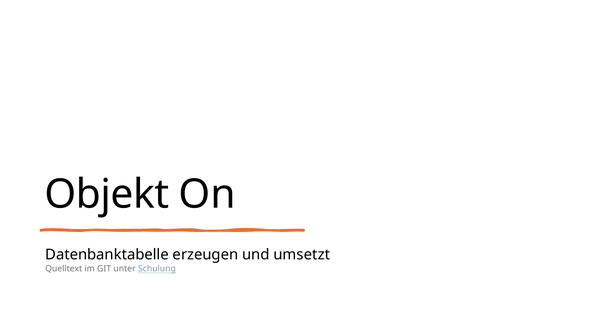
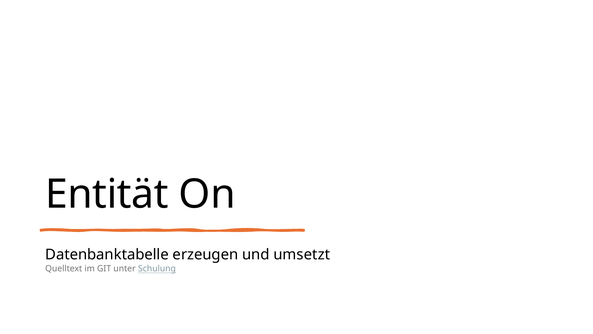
Objekt: Objekt -> Entität (107, 194)
